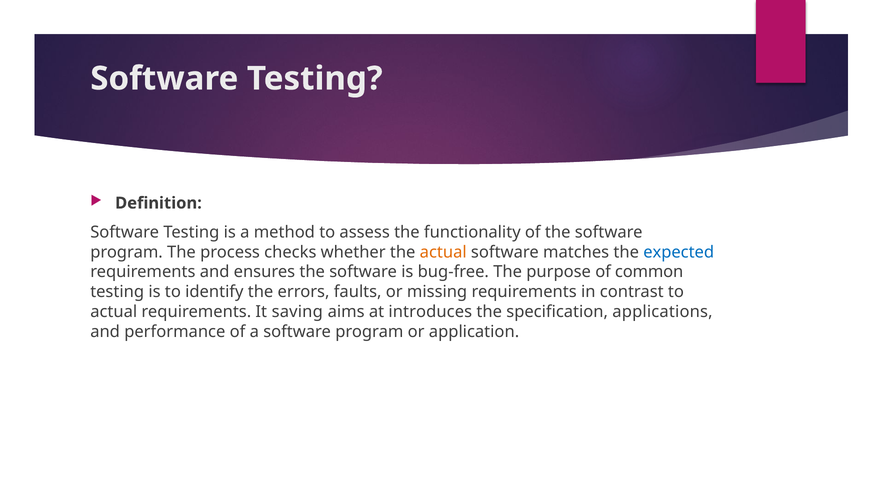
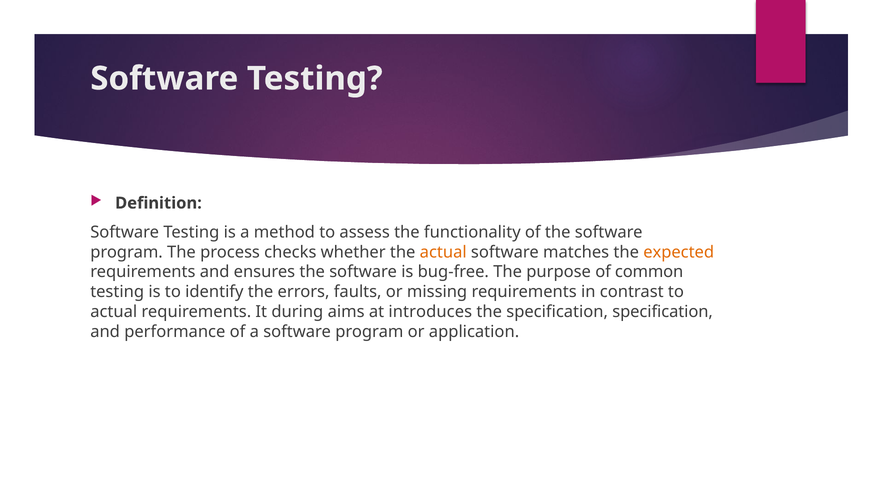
expected colour: blue -> orange (679, 252)
saving: saving -> during (297, 312)
specification applications: applications -> specification (663, 312)
